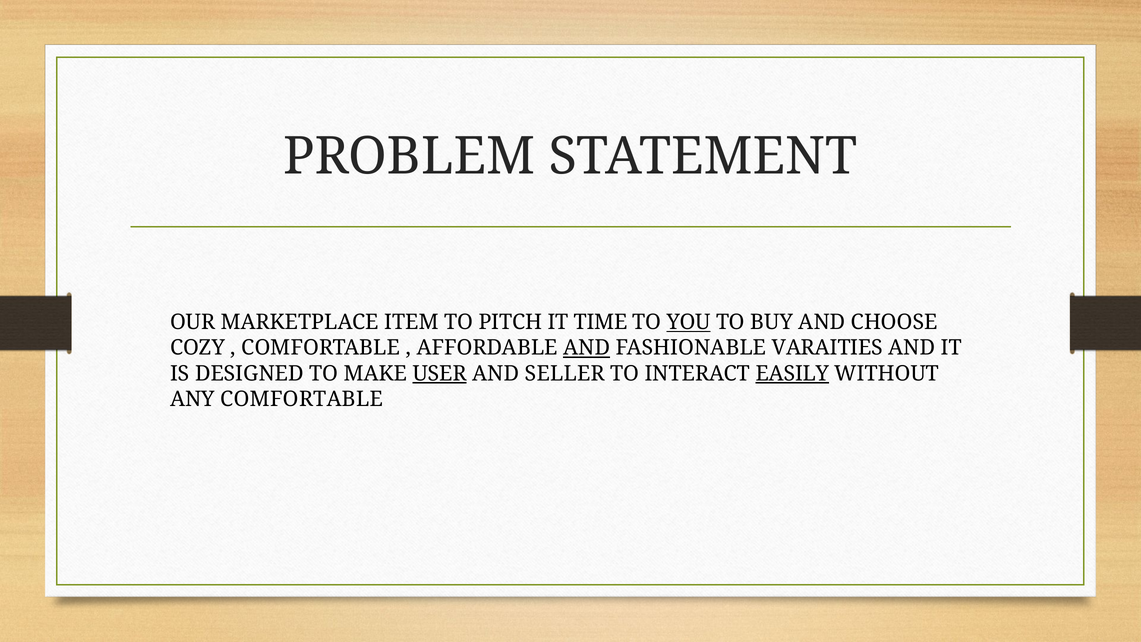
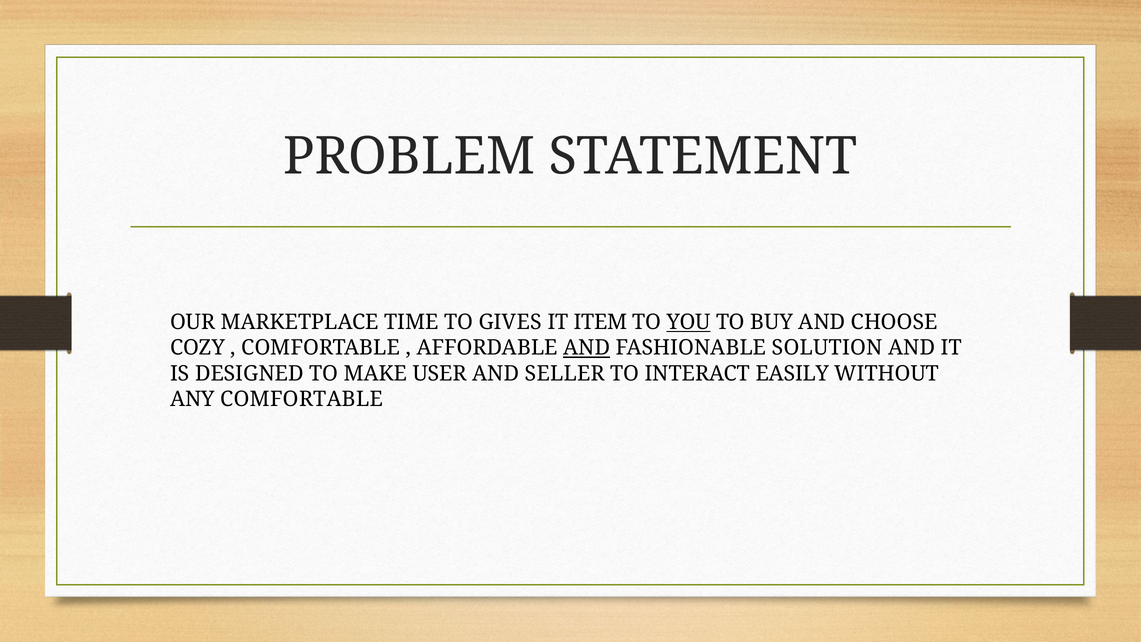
ITEM: ITEM -> TIME (411, 322)
PITCH: PITCH -> GIVES (510, 322)
TIME: TIME -> ITEM (601, 322)
VARAITIES: VARAITIES -> SOLUTION (827, 348)
USER underline: present -> none (440, 373)
EASILY underline: present -> none (792, 373)
